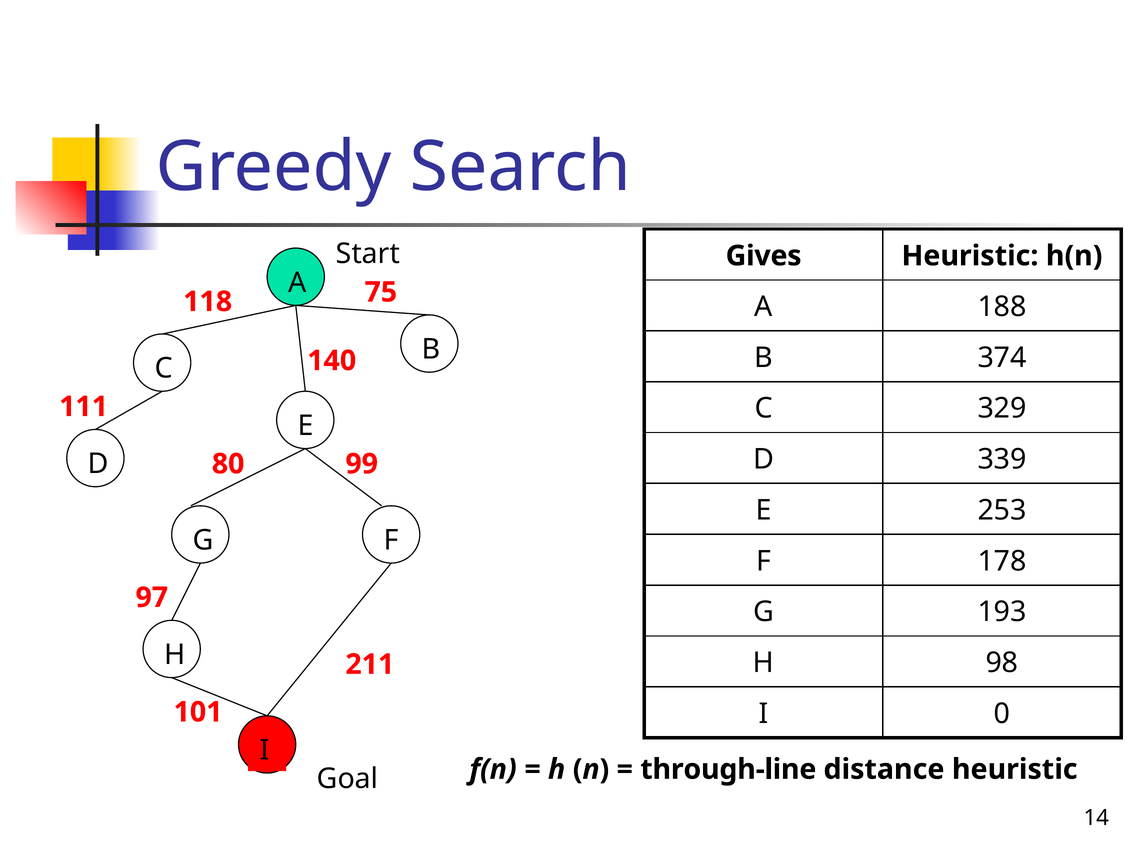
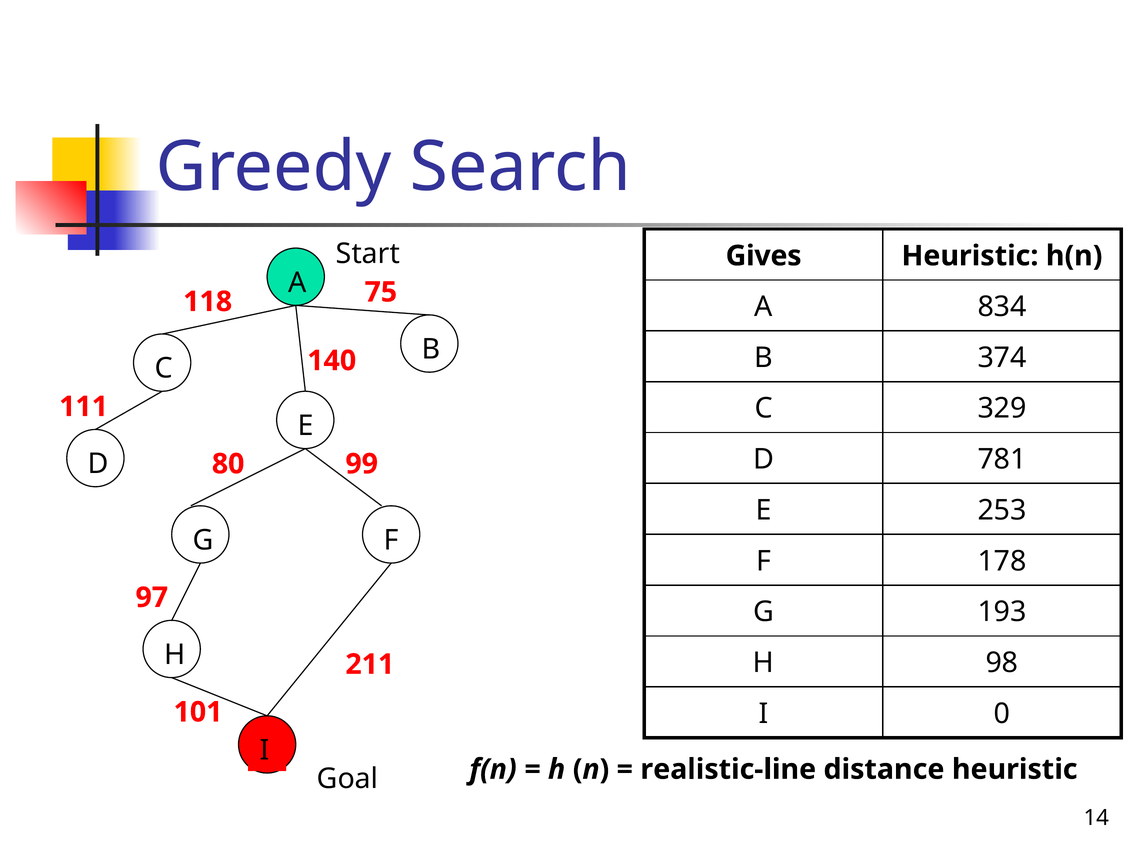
188: 188 -> 834 (1002, 307)
339: 339 -> 781 (1002, 459)
through-line: through-line -> realistic-line (728, 769)
